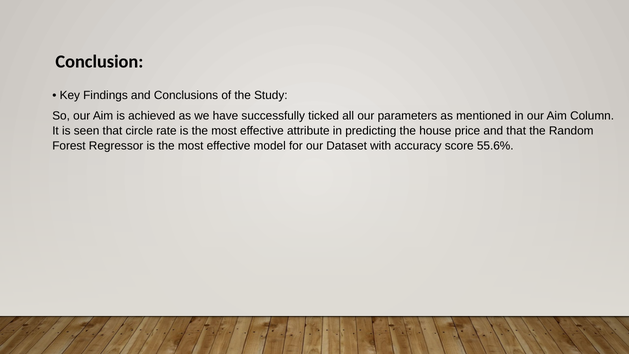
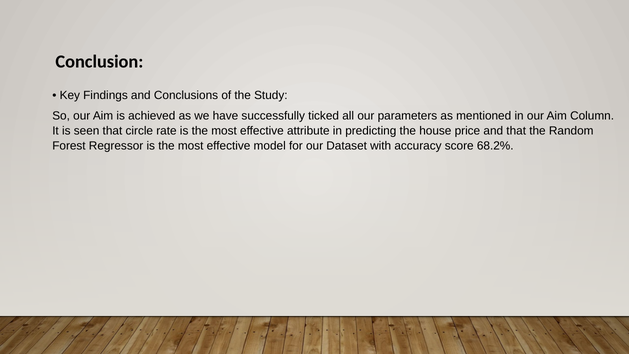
55.6%: 55.6% -> 68.2% (495, 146)
